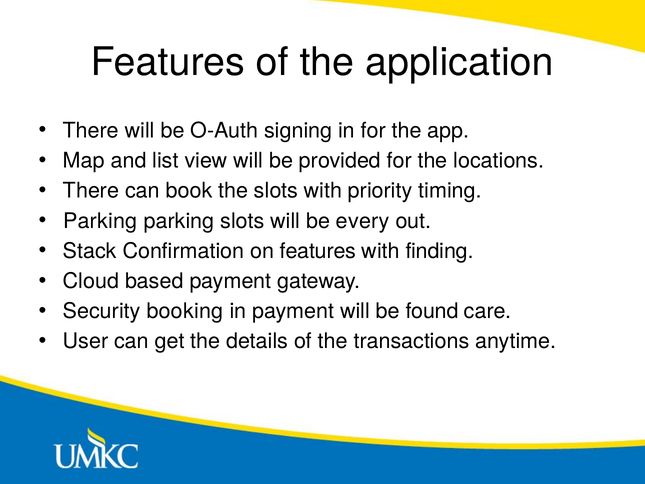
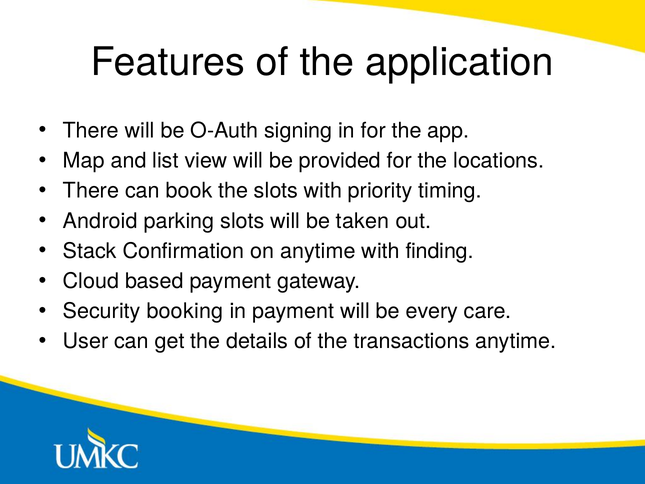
Parking: Parking -> Android (100, 221)
every: every -> taken (363, 221)
on features: features -> anytime (318, 251)
found: found -> every (432, 311)
